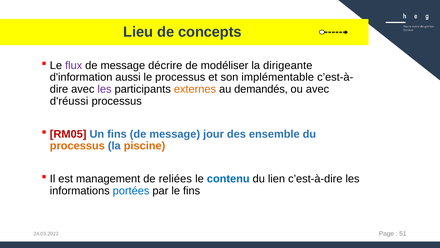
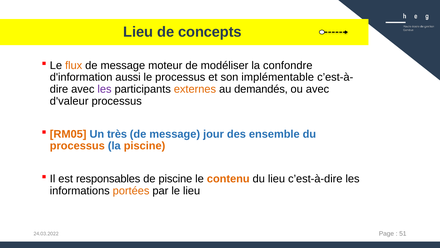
flux colour: purple -> orange (74, 65)
décrire: décrire -> moteur (165, 65)
dirigeante: dirigeante -> confondre (288, 65)
d'réussi: d'réussi -> d'valeur (69, 101)
RM05 colour: red -> orange (68, 134)
Un fins: fins -> très (117, 134)
management: management -> responsables (108, 179)
de reliées: reliées -> piscine (175, 179)
contenu colour: blue -> orange (228, 179)
du lien: lien -> lieu (276, 179)
portées colour: blue -> orange (131, 190)
le fins: fins -> lieu (192, 190)
